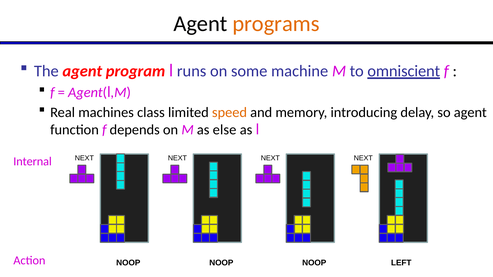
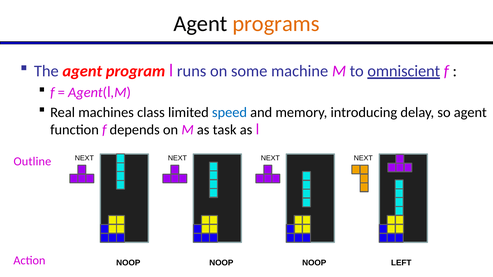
speed colour: orange -> blue (229, 113)
else: else -> task (225, 130)
Internal: Internal -> Outline (32, 162)
